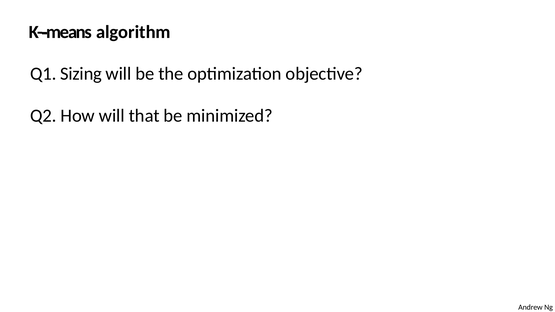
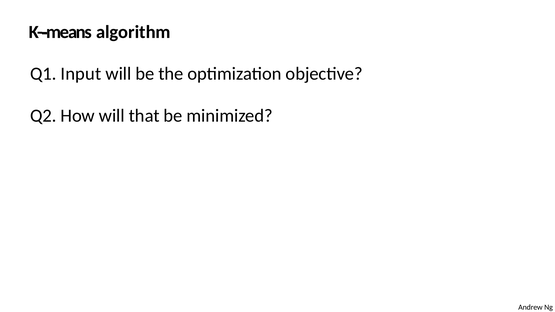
Sizing: Sizing -> Input (81, 74)
